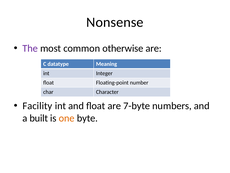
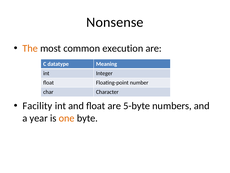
The colour: purple -> orange (30, 48)
otherwise: otherwise -> execution (123, 48)
7-byte: 7-byte -> 5-byte (137, 106)
built: built -> year (39, 118)
